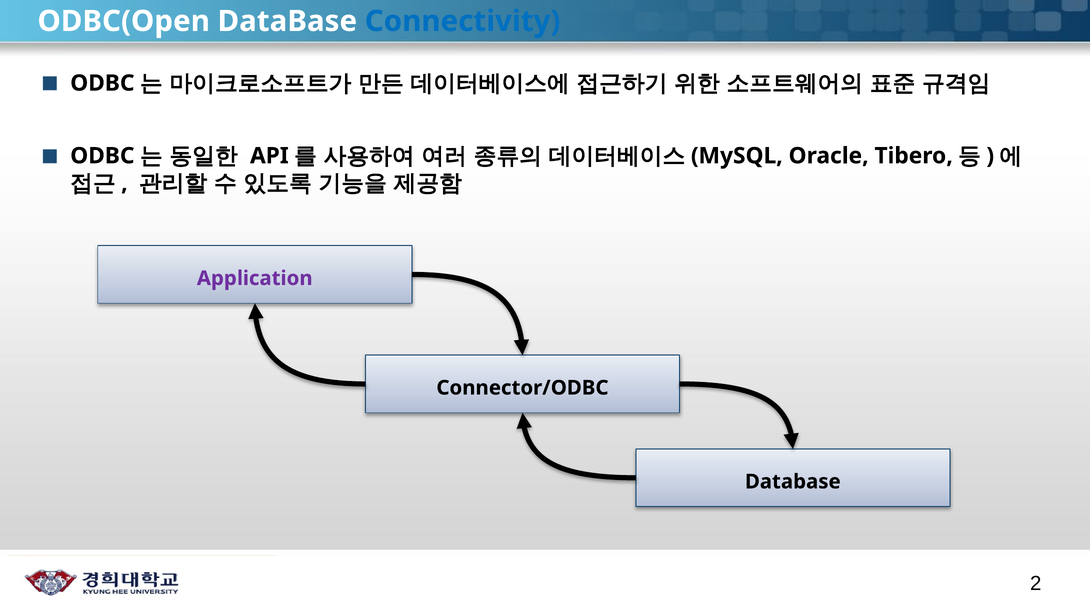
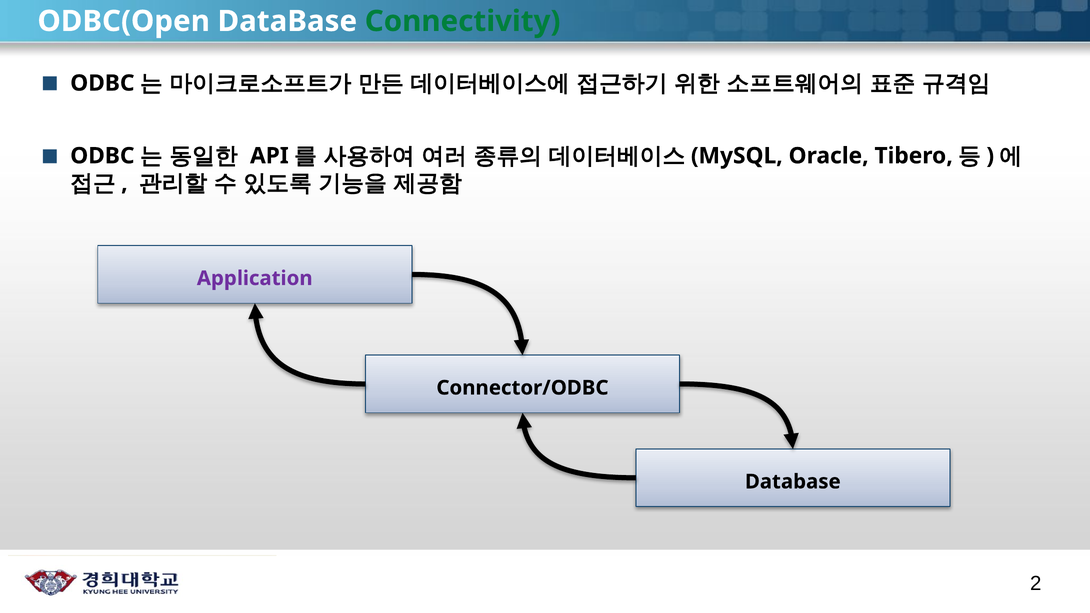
Connectivity colour: blue -> green (463, 21)
